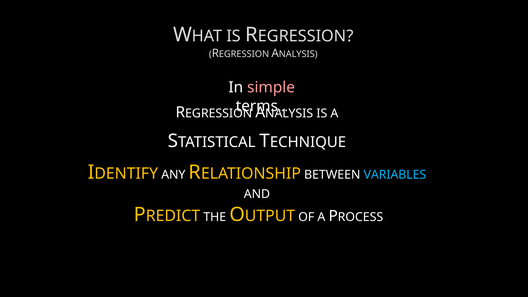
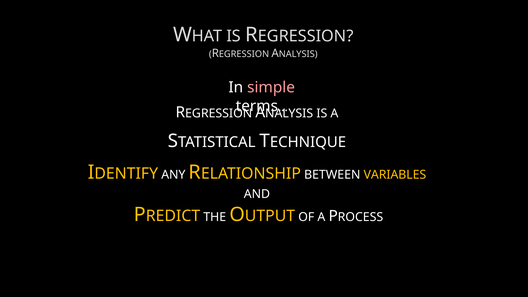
VARIABLES colour: light blue -> yellow (395, 175)
